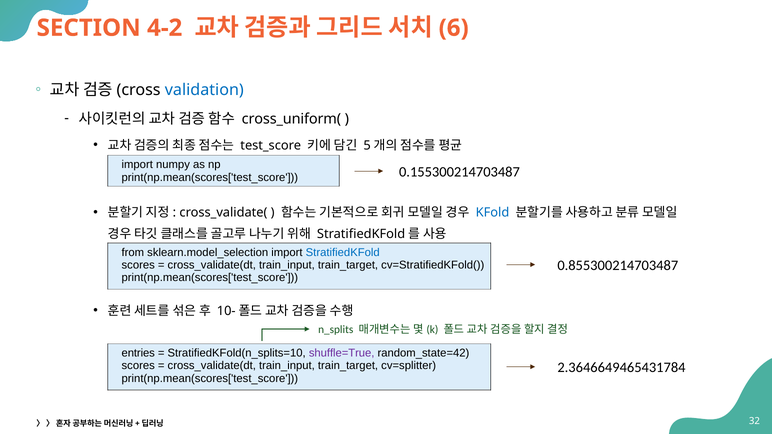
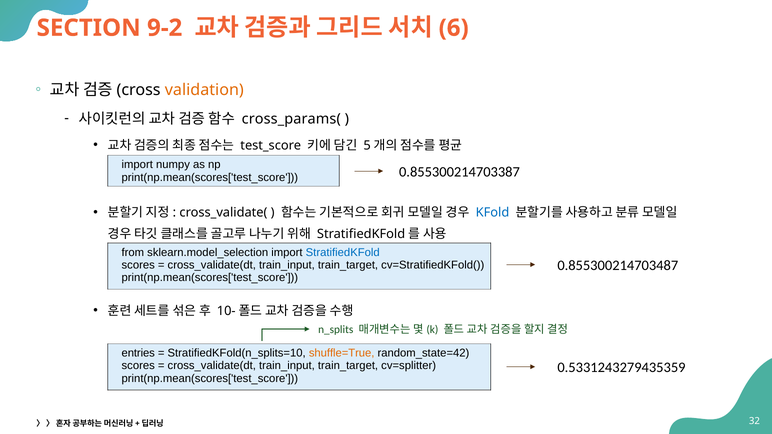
4-2: 4-2 -> 9-2 (165, 28)
validation colour: blue -> orange (204, 90)
cross_uniform(: cross_uniform( -> cross_params( (291, 119)
0.155300214703487: 0.155300214703487 -> 0.855300214703387 (459, 172)
shuffle=True colour: purple -> orange (342, 353)
2.3646649465431784: 2.3646649465431784 -> 0.5331243279435359 (621, 368)
